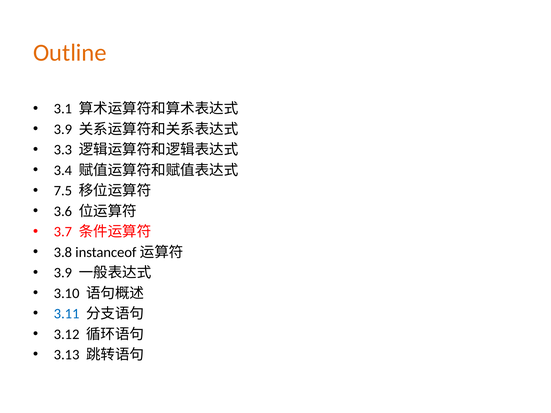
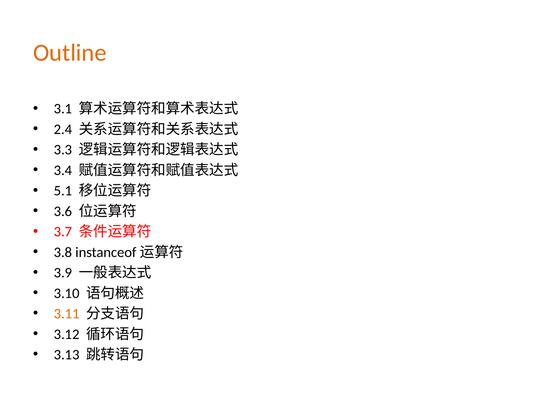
3.9: 3.9 -> 2.4 (63, 129)
7.5: 7.5 -> 5.1 (63, 191)
3.11 colour: blue -> orange (67, 314)
